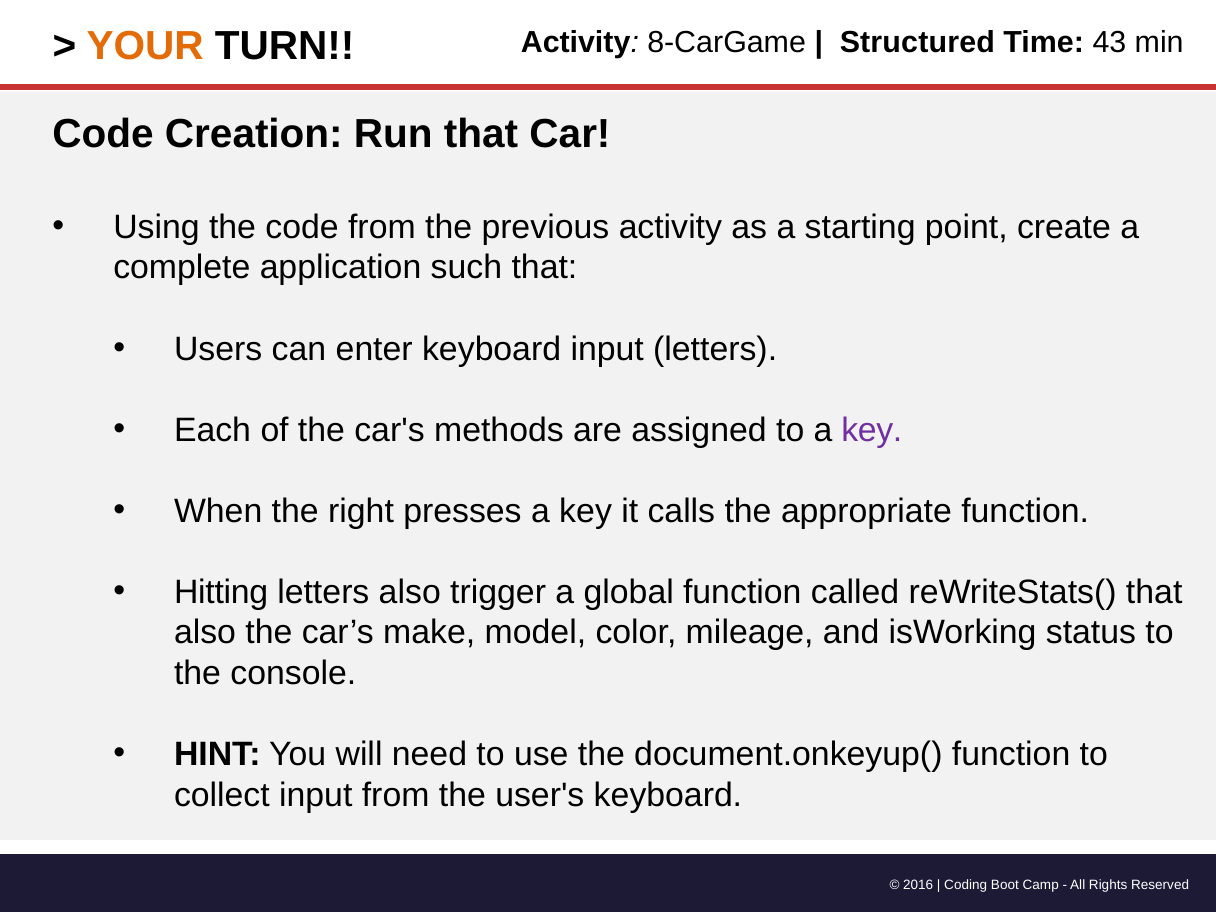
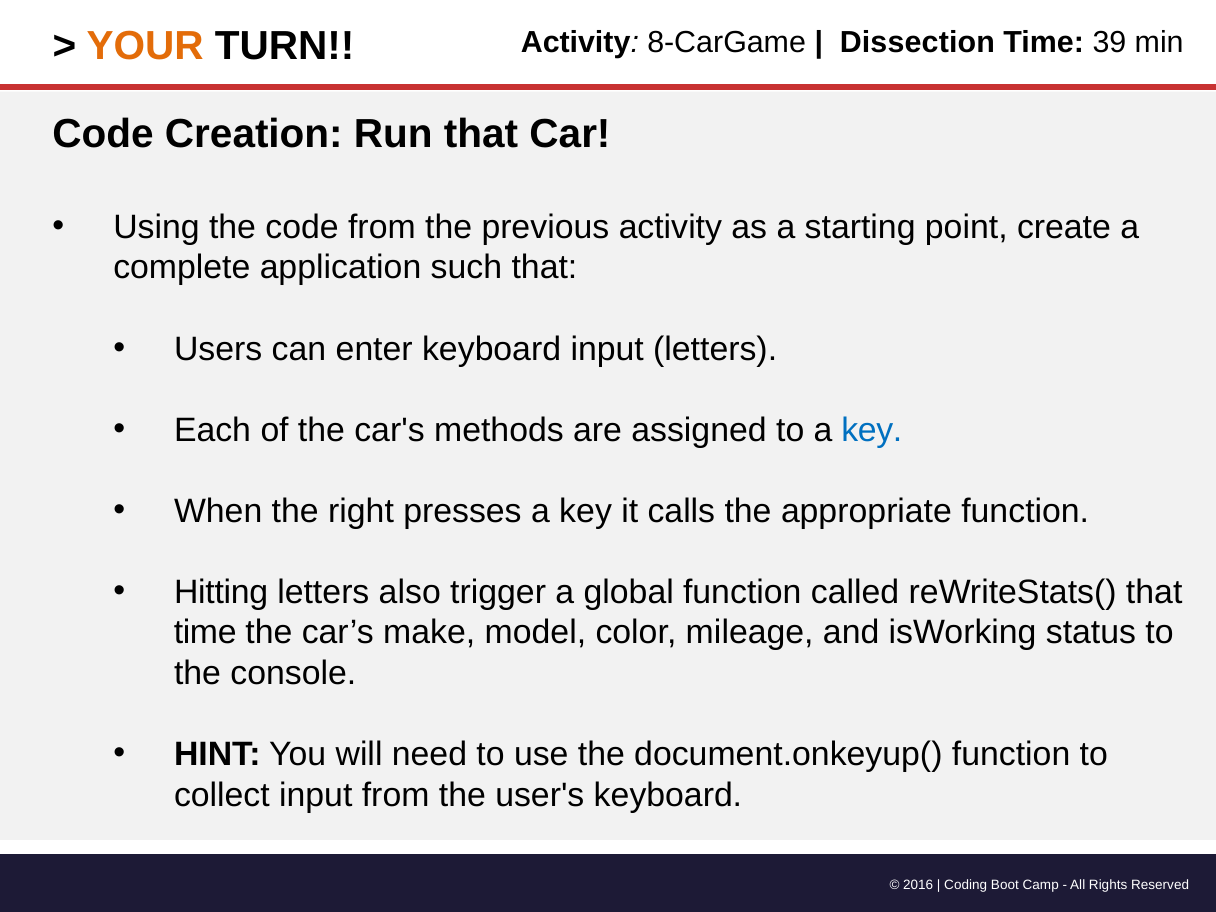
Structured: Structured -> Dissection (917, 43)
43: 43 -> 39 (1109, 43)
key colour: purple -> blue (872, 430)
also: also -> time (205, 633)
